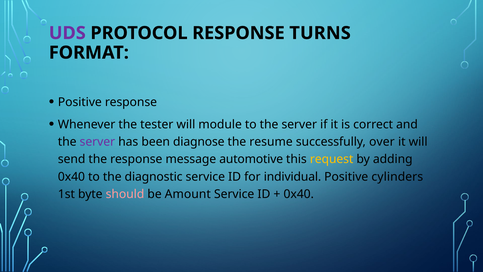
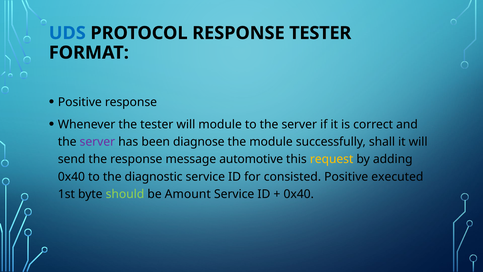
UDS colour: purple -> blue (67, 33)
RESPONSE TURNS: TURNS -> TESTER (320, 33)
the resume: resume -> module (271, 142)
over: over -> shall (382, 142)
individual: individual -> consisted (292, 176)
cylinders: cylinders -> executed (397, 176)
should colour: pink -> light green (125, 194)
